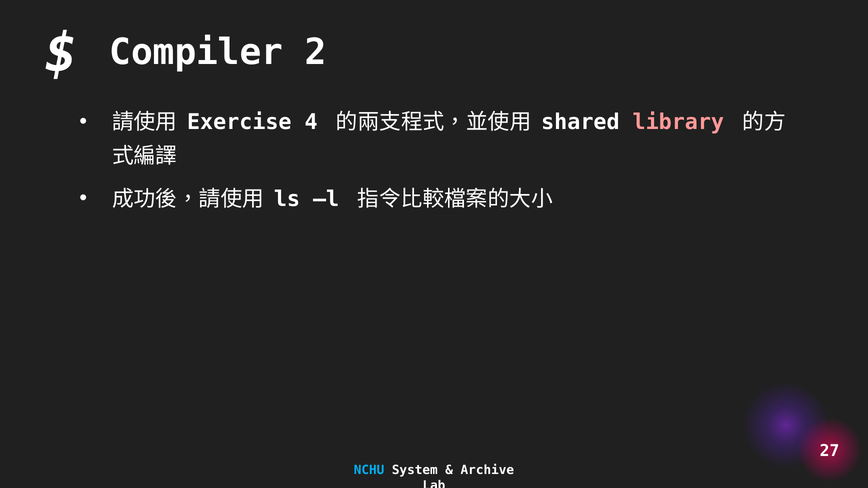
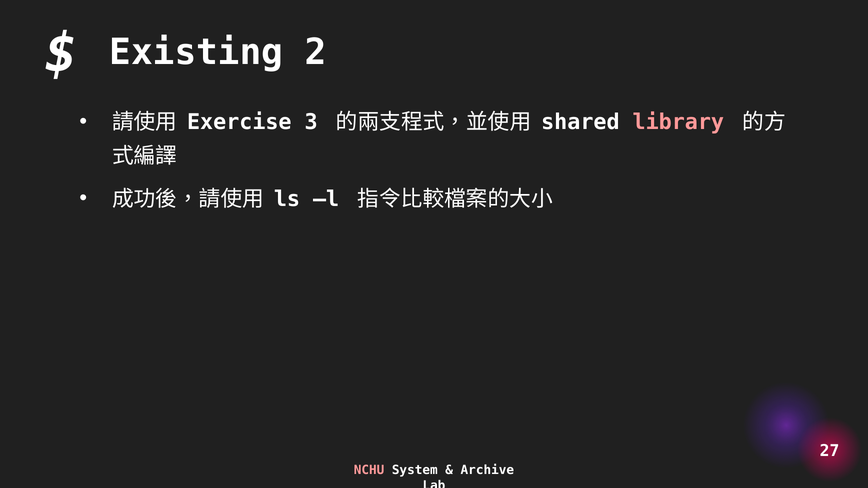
Compiler: Compiler -> Existing (196, 52)
4: 4 -> 3 (311, 122)
NCHU colour: light blue -> pink (369, 471)
